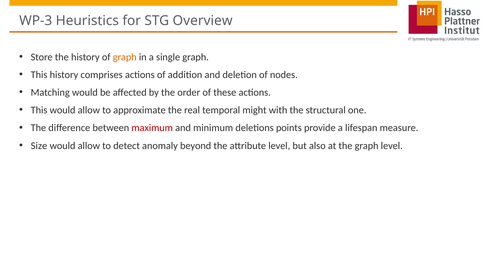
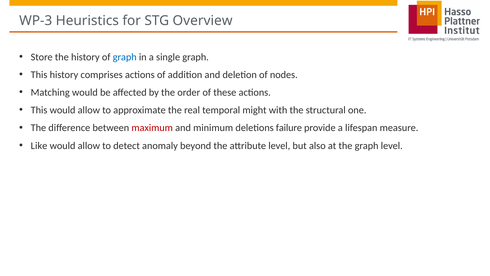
graph colour: orange -> blue (125, 57)
points: points -> failure (289, 128)
Size: Size -> Like (39, 145)
